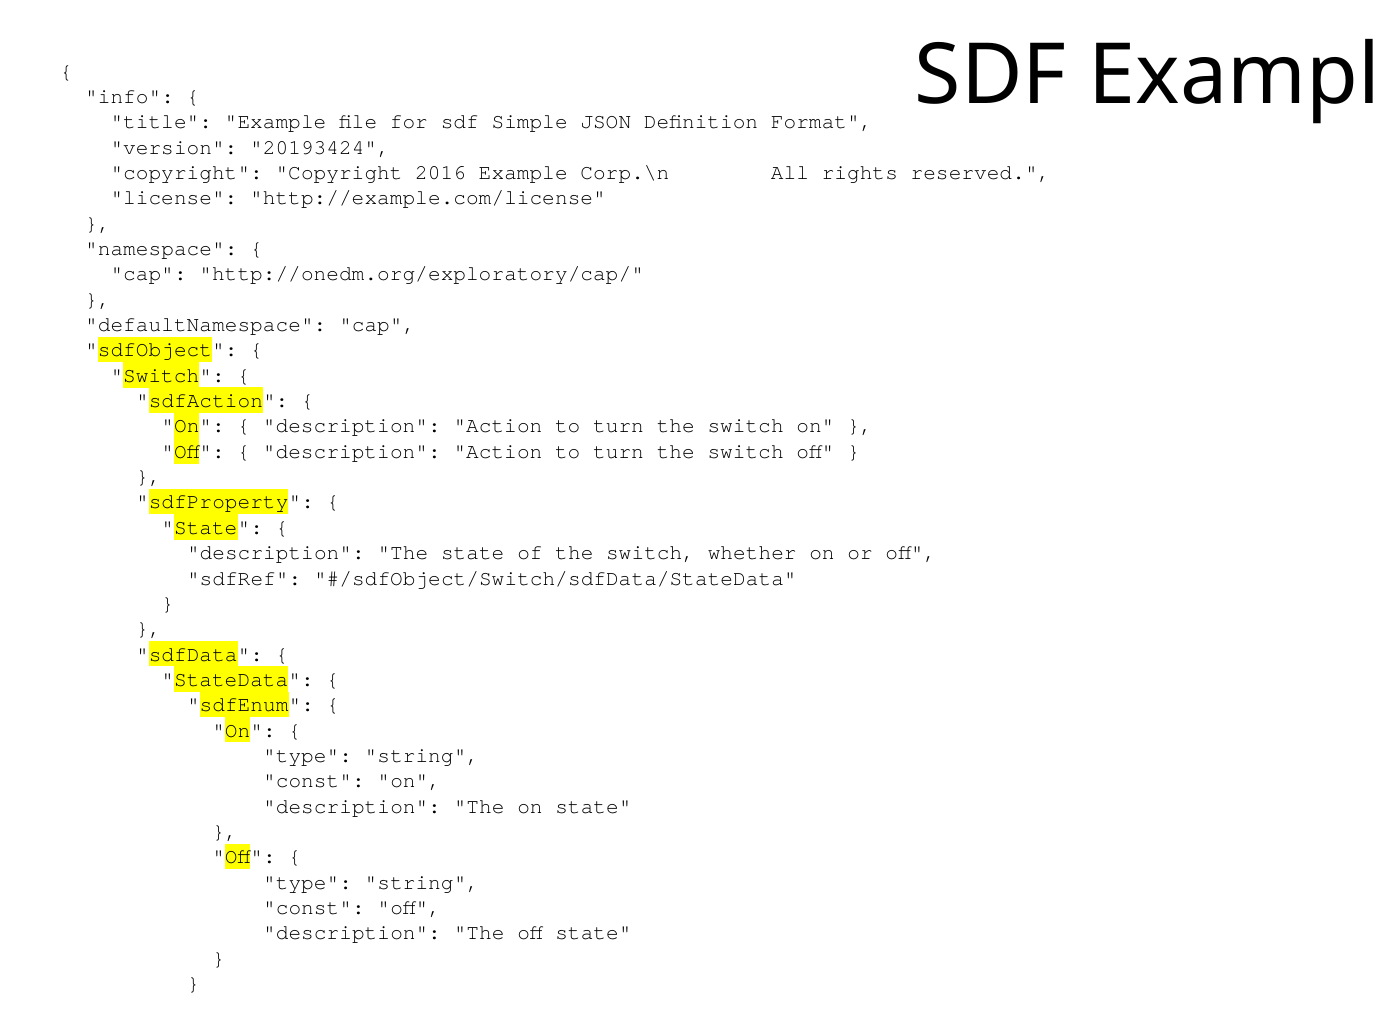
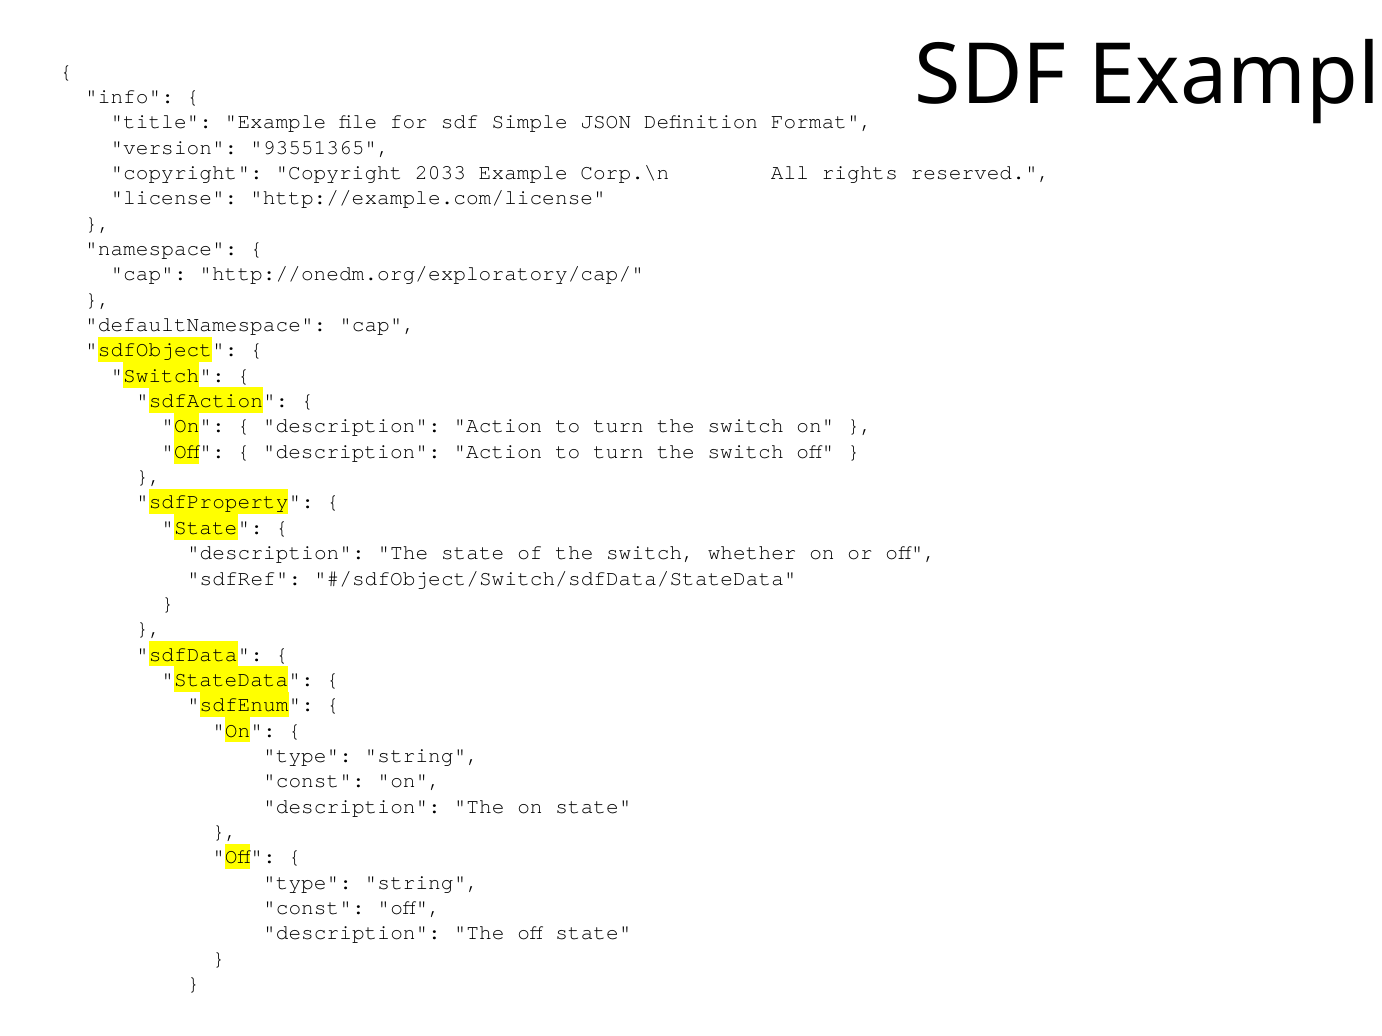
20193424: 20193424 -> 93551365 (320, 147)
2016: 2016 -> 2033 (441, 173)
